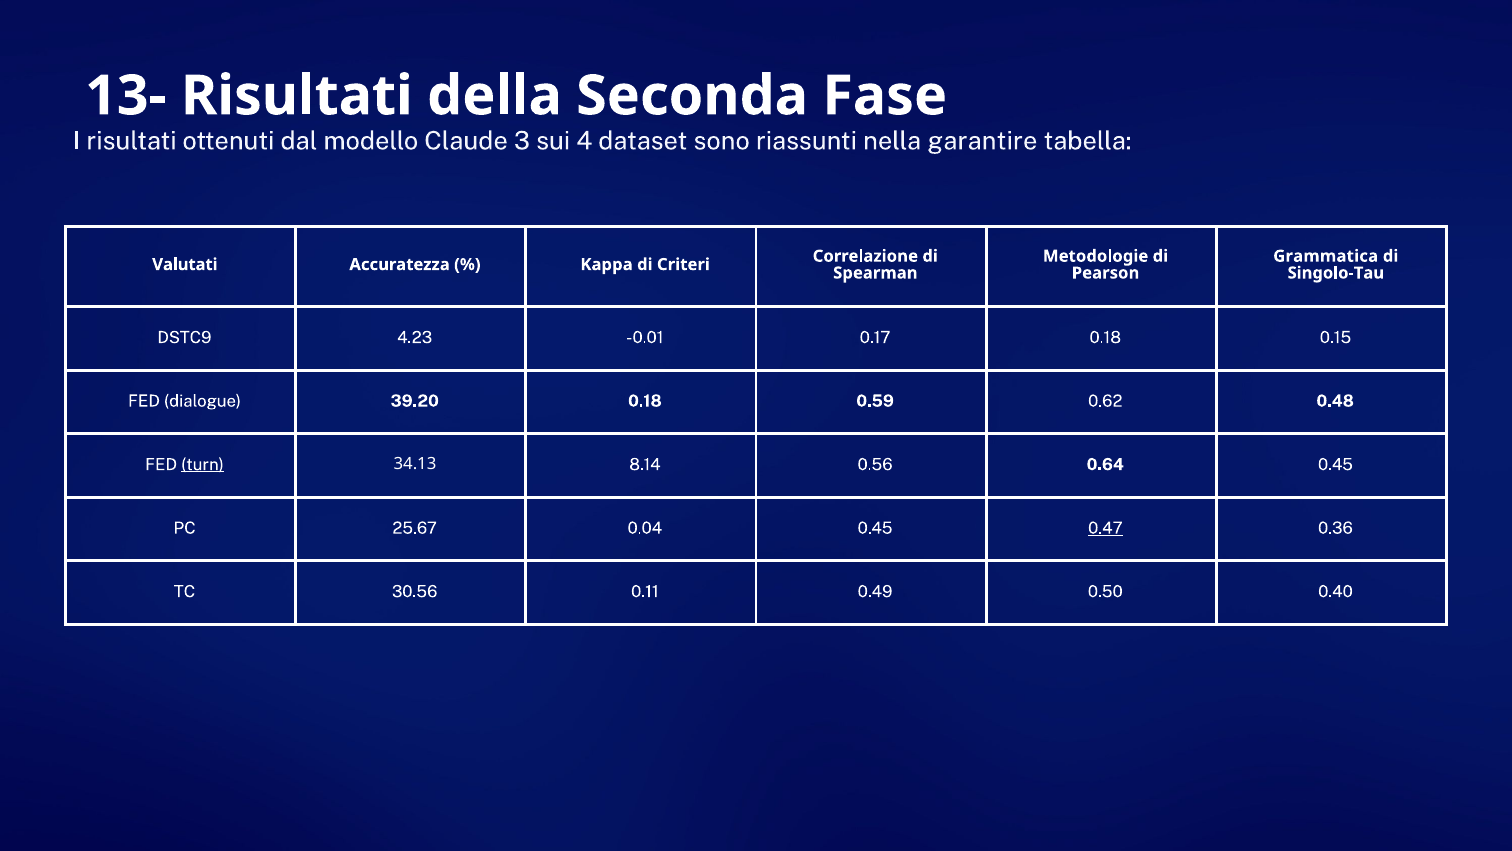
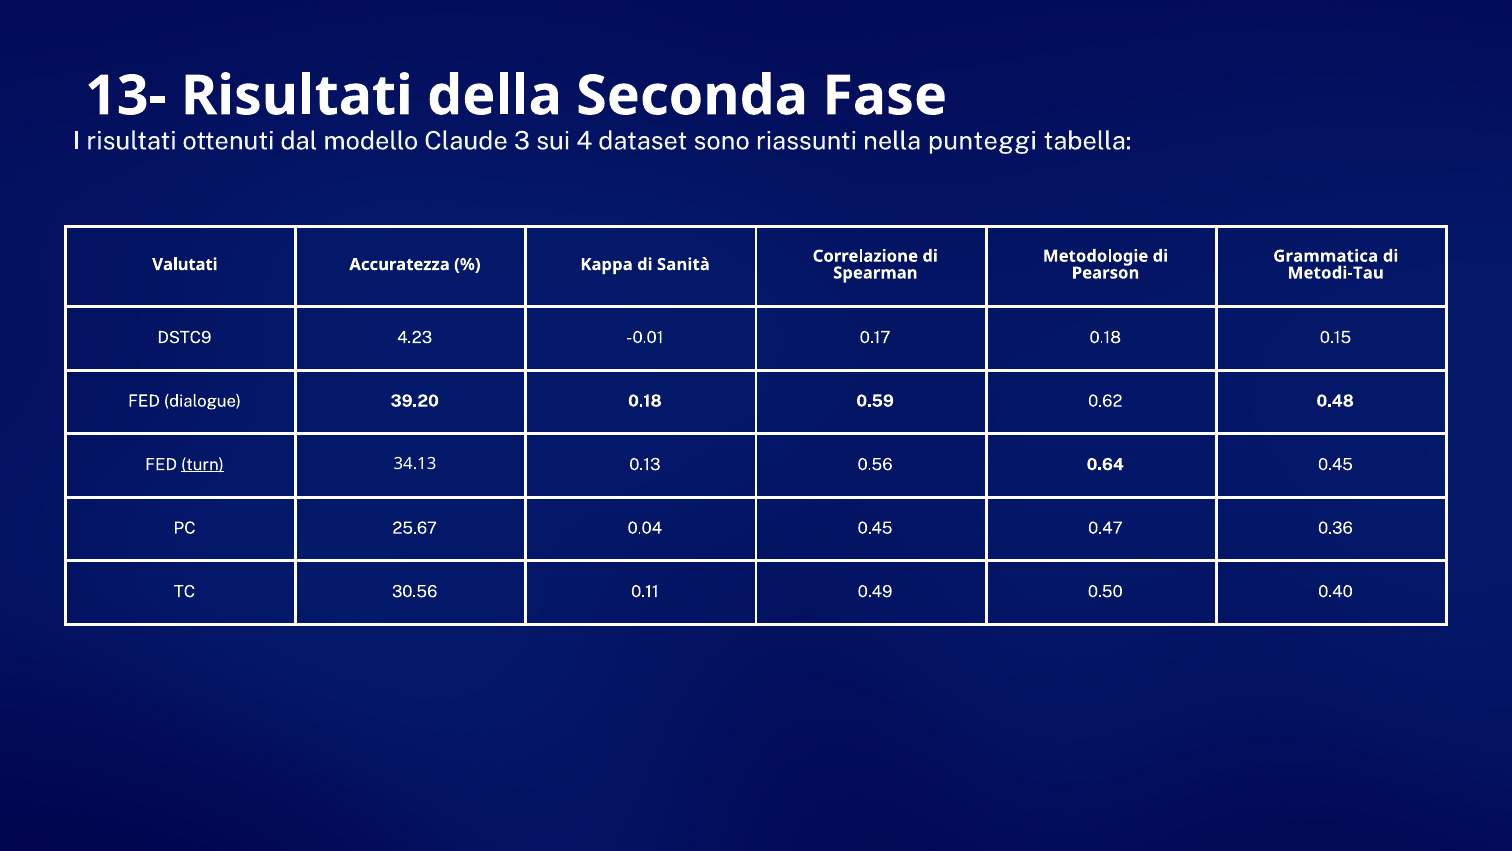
garantire: garantire -> punteggi (982, 141)
Criteri: Criteri -> Sanità (683, 264)
Singolo-Tau: Singolo-Tau -> Metodi-Tau (1336, 273)
8.14: 8.14 -> 0.13 (645, 464)
0.47 underline: present -> none (1105, 528)
